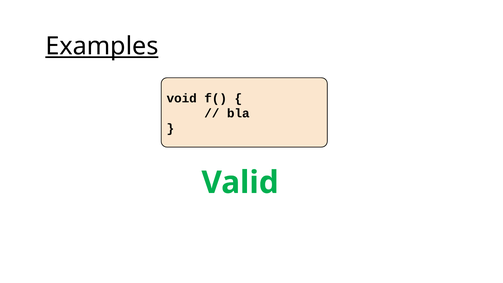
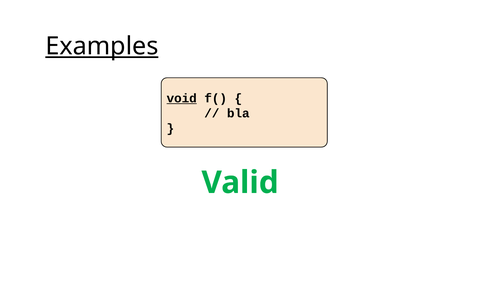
void underline: none -> present (182, 98)
